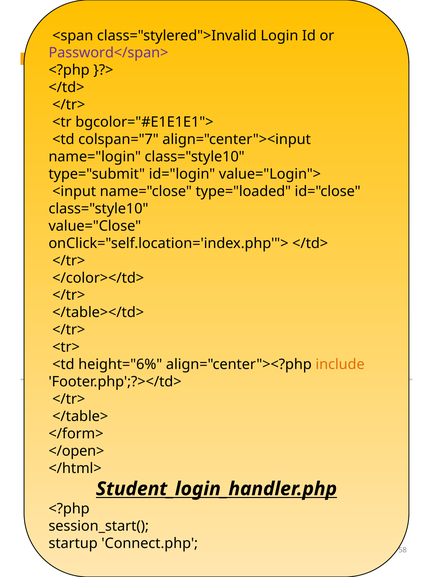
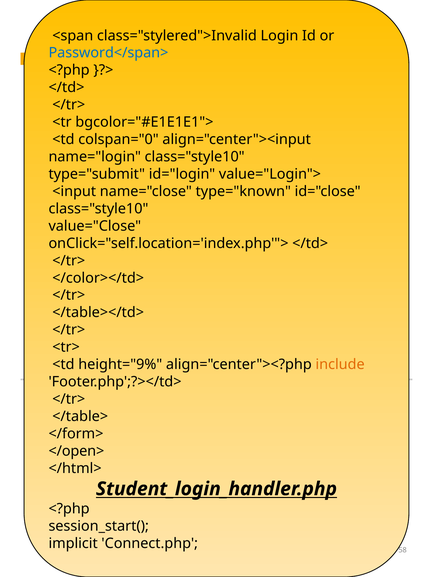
Password</span> colour: purple -> blue (108, 53)
colspan="7: colspan="7 -> colspan="0 (119, 140)
type="loaded: type="loaded -> type="known (243, 191)
height="6%: height="6% -> height="9% (120, 365)
startup: startup -> implicit (73, 544)
